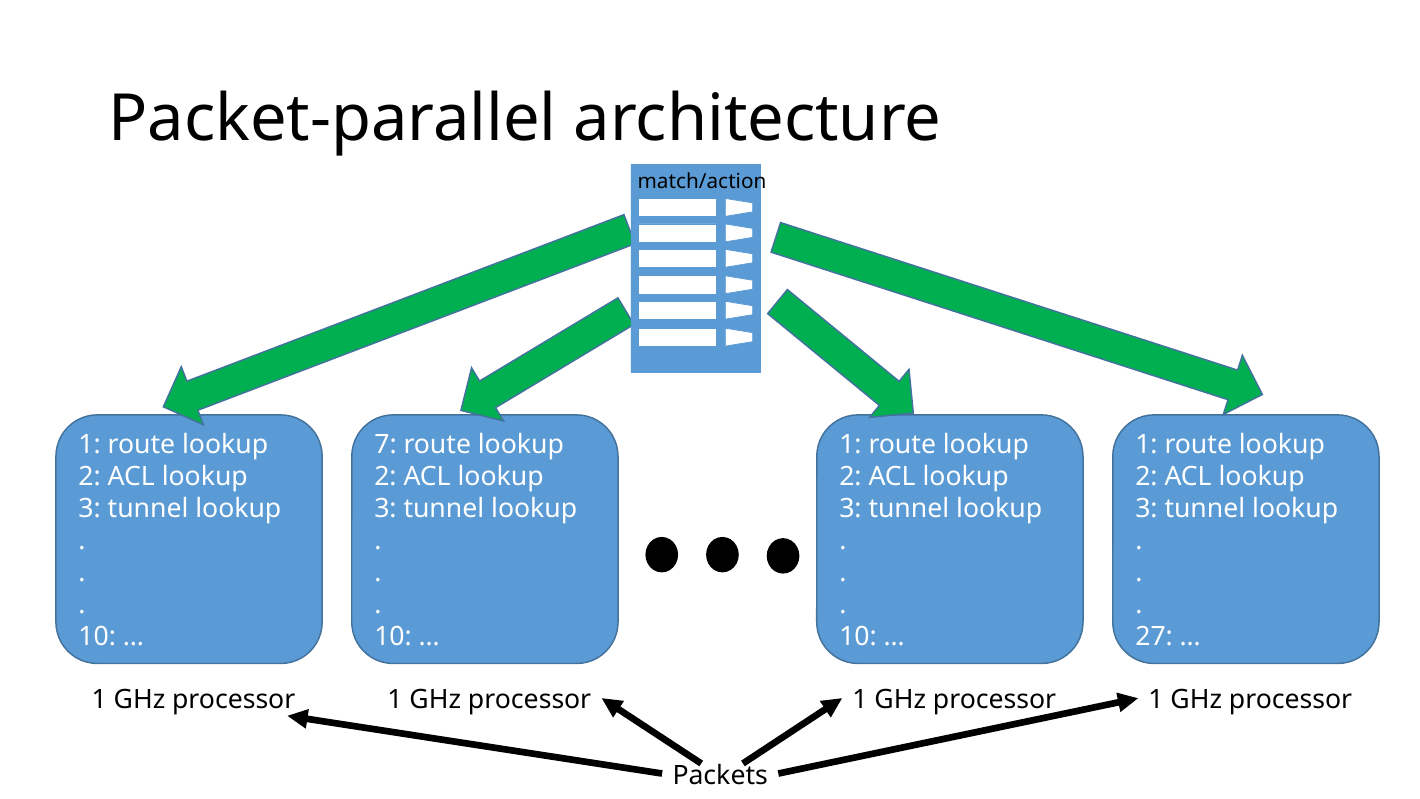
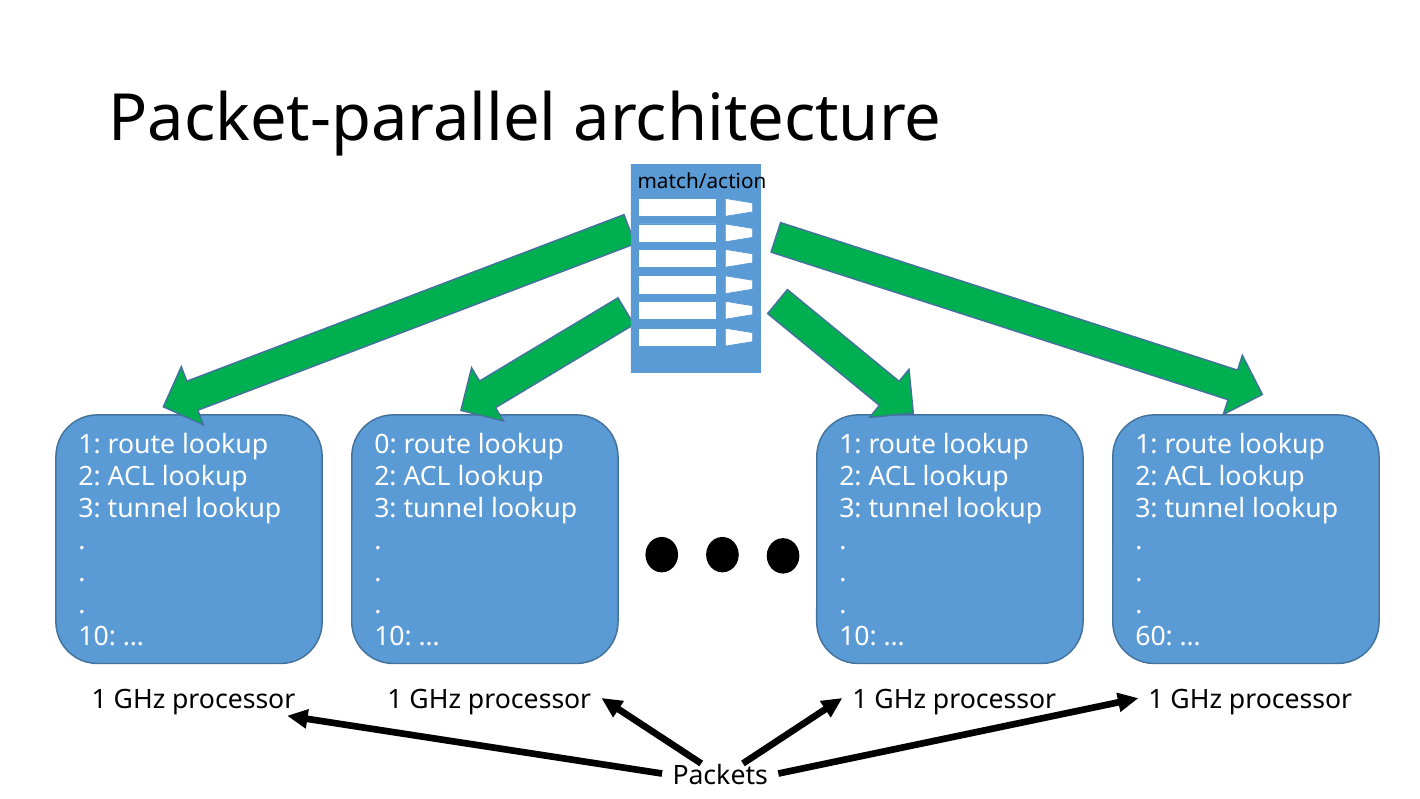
7: 7 -> 0 (385, 445)
27: 27 -> 60 (1154, 637)
